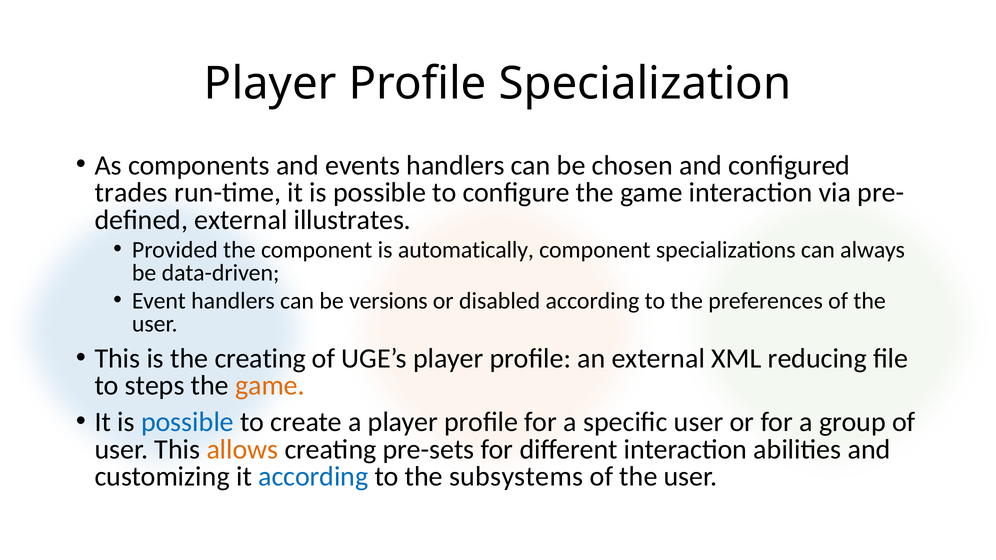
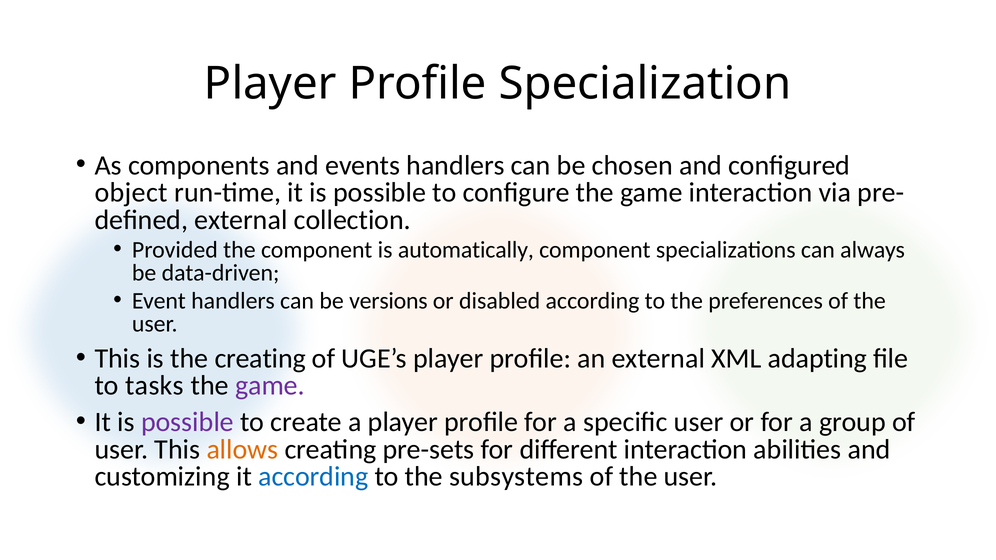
trades: trades -> object (131, 193)
illustrates: illustrates -> collection (352, 220)
reducing: reducing -> adapting (817, 359)
steps: steps -> tasks (155, 386)
game colour: orange -> purple (270, 386)
possible colour: blue -> purple (187, 422)
